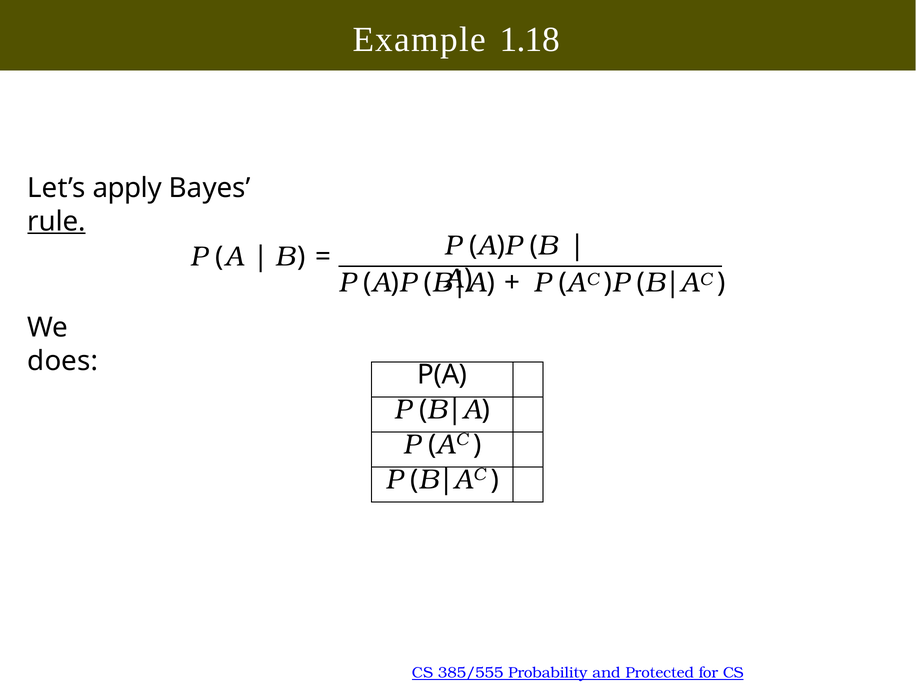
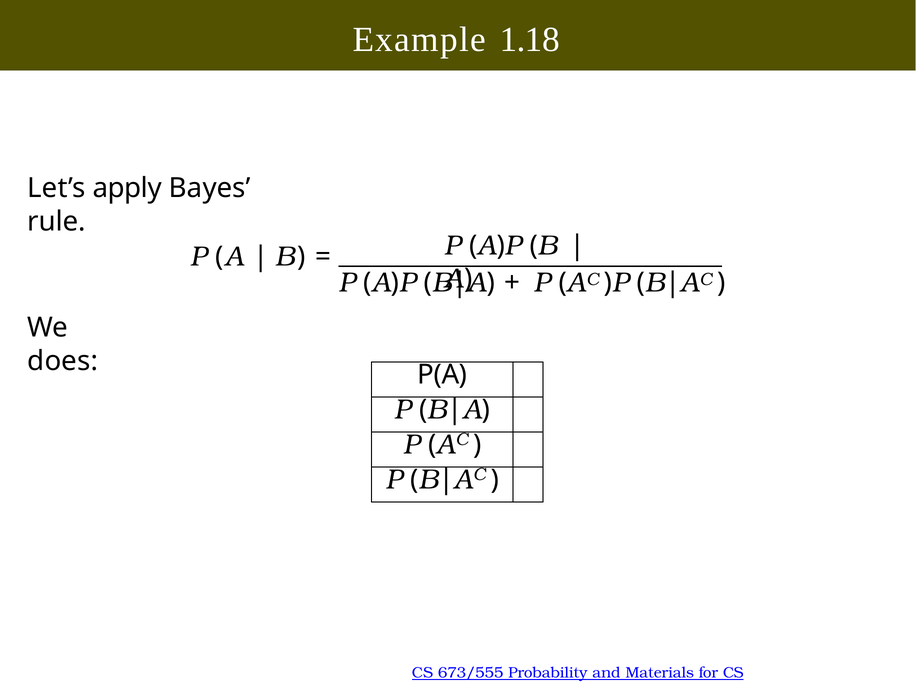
rule underline: present -> none (56, 222)
385/555: 385/555 -> 673/555 (471, 673)
Protected: Protected -> Materials (660, 673)
